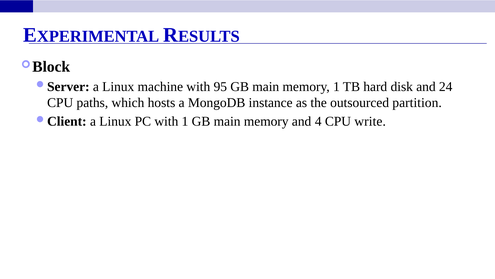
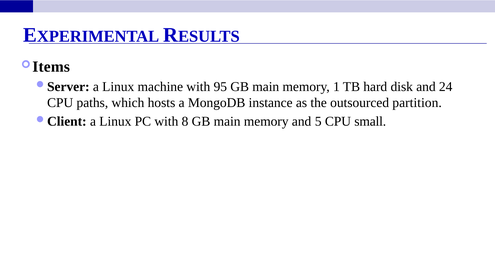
Block: Block -> Items (51, 67)
with 1: 1 -> 8 (185, 121)
4: 4 -> 5 (318, 121)
write: write -> small (370, 121)
